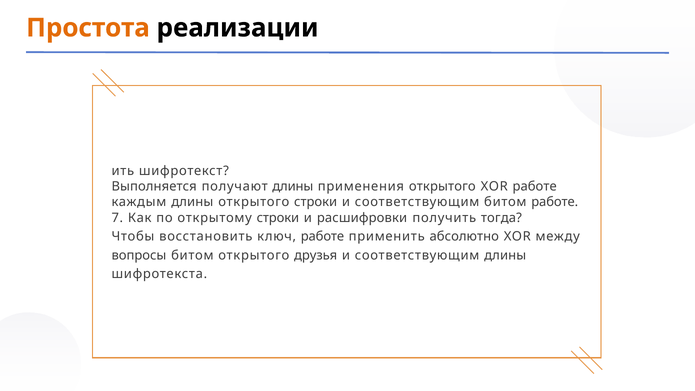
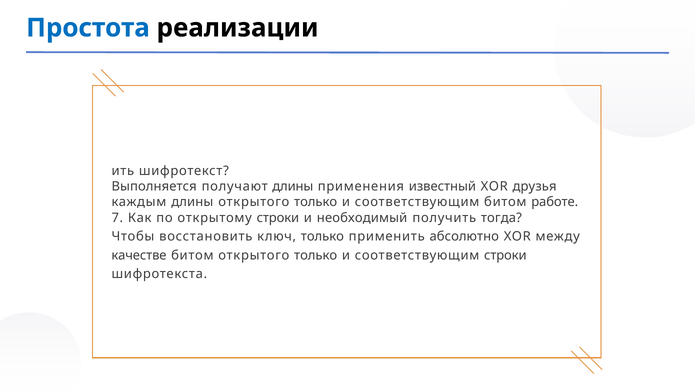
Простота colour: orange -> blue (88, 28)
применения открытого: открытого -> известный (442, 186)
XOR работе: работе -> друзья (535, 186)
строки: строки -> только (316, 202)
расшифровки: расшифровки -> необходимый (362, 218)
ключ работе: работе -> только (322, 236)
вопросы: вопросы -> качестве (139, 255)
битом открытого друзья: друзья -> только (316, 255)
соответствующим длины: длины -> строки (505, 255)
